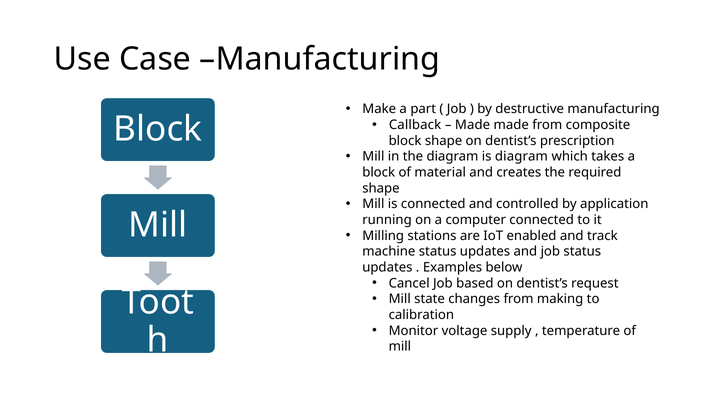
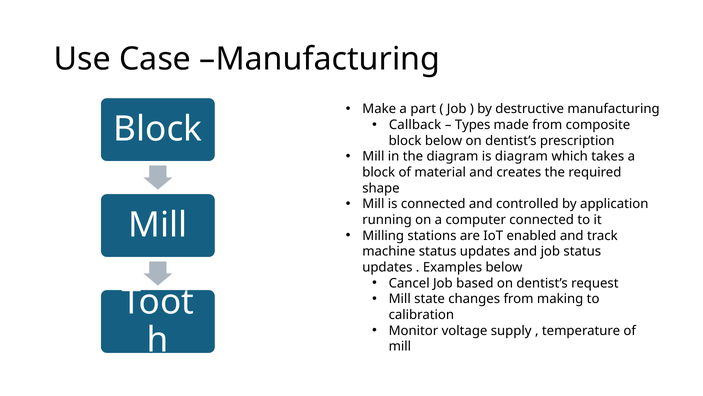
Made: Made -> Types (473, 125)
block shape: shape -> below (444, 141)
